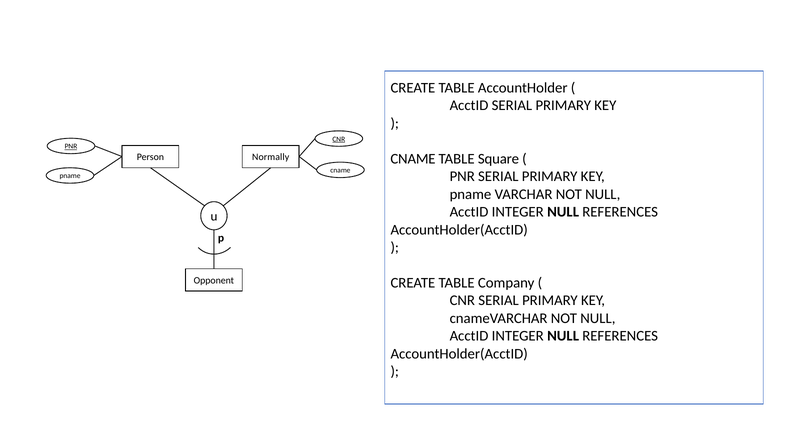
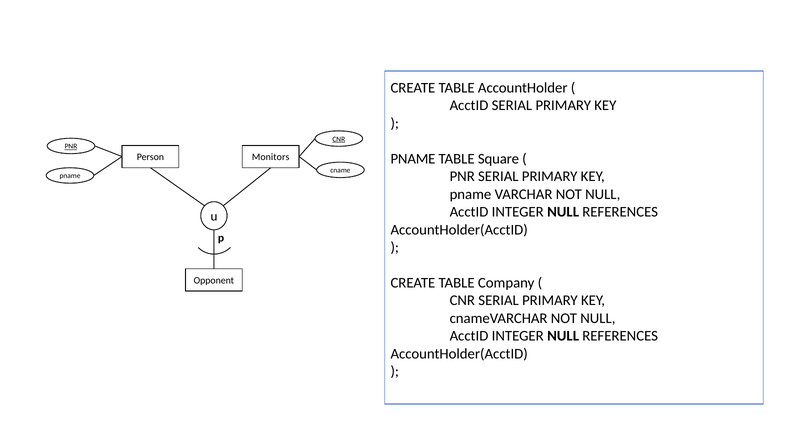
CNAME: CNAME -> PNAME (413, 159)
Normally: Normally -> Monitors (271, 157)
